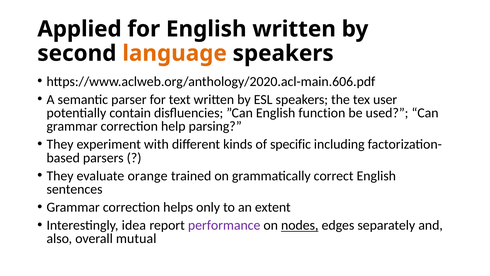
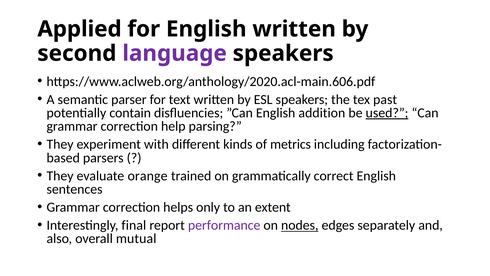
language colour: orange -> purple (175, 53)
user: user -> past (385, 99)
function: function -> addition (322, 113)
used underline: none -> present (387, 113)
specific: specific -> metrics (291, 144)
idea: idea -> final (134, 225)
